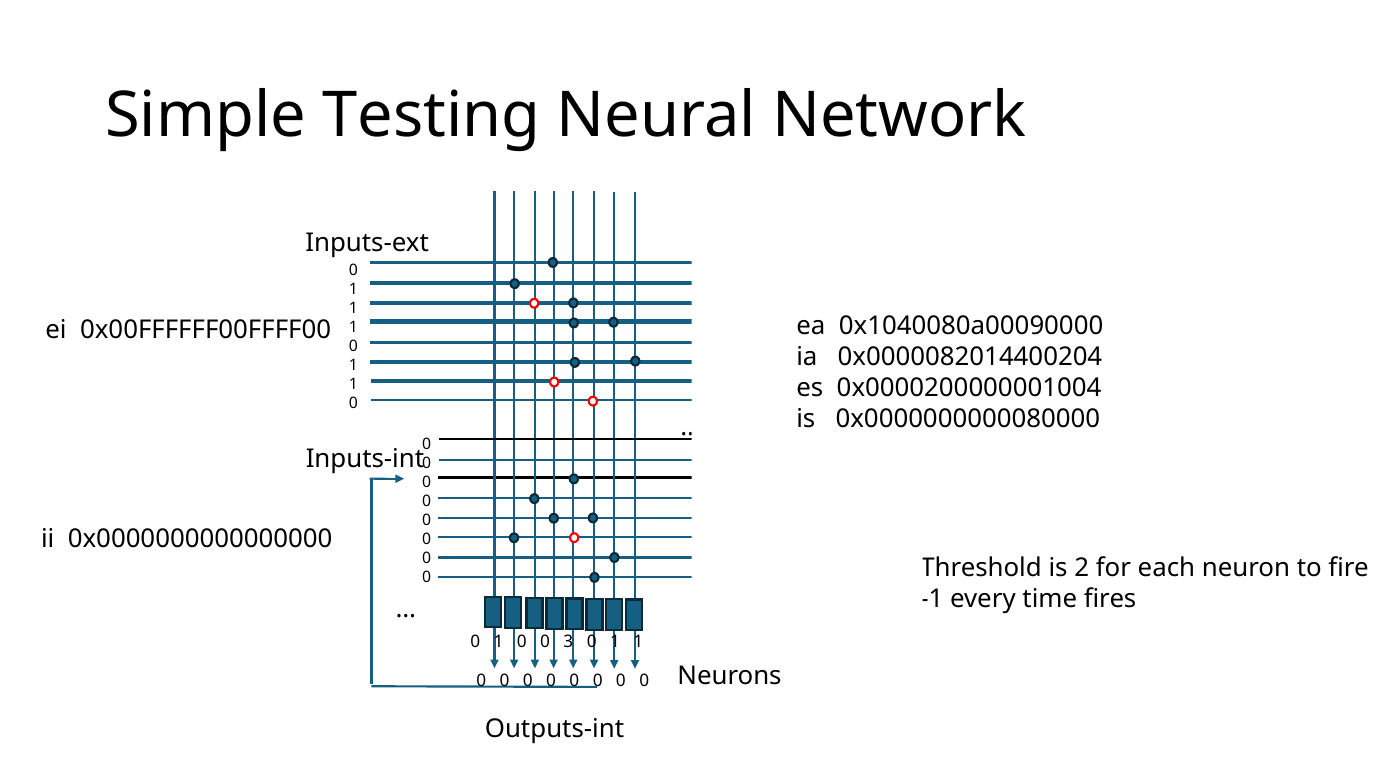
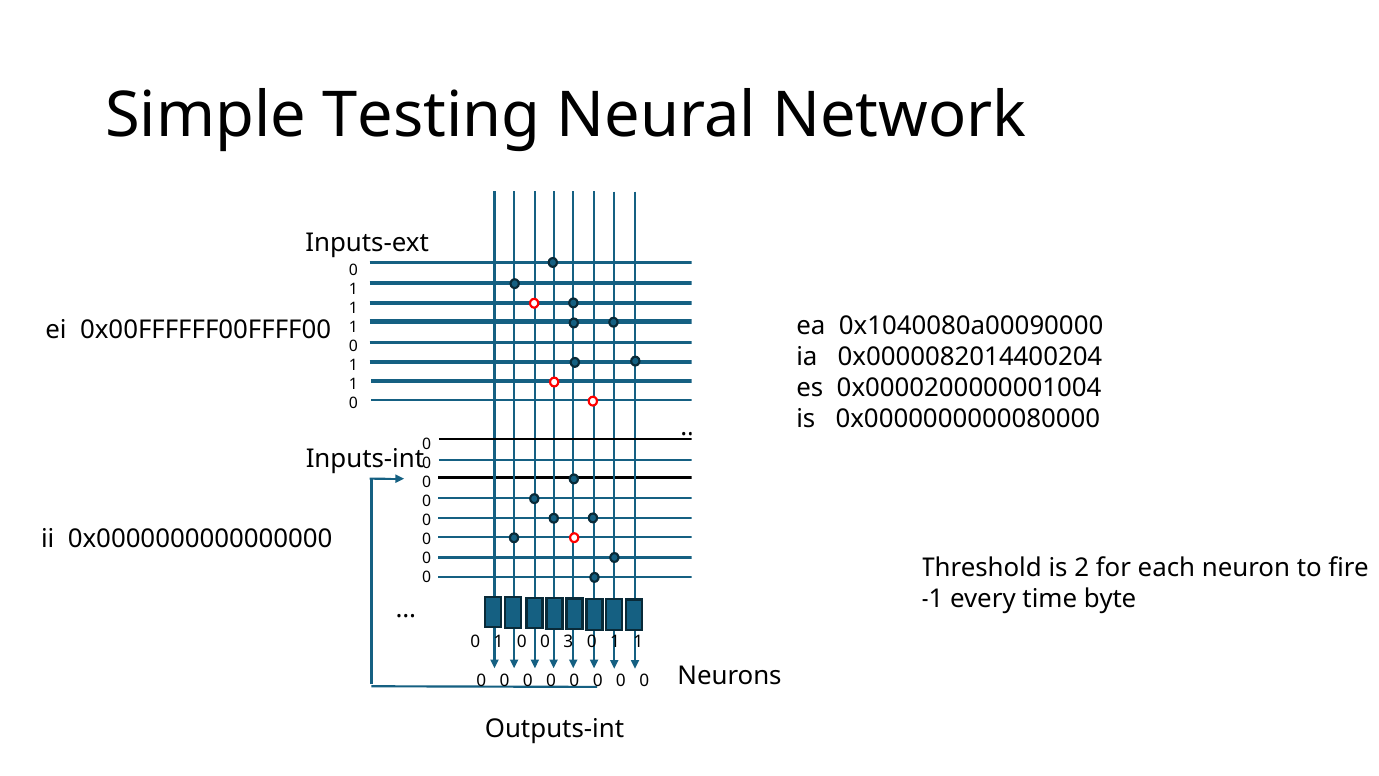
fires: fires -> byte (1110, 599)
